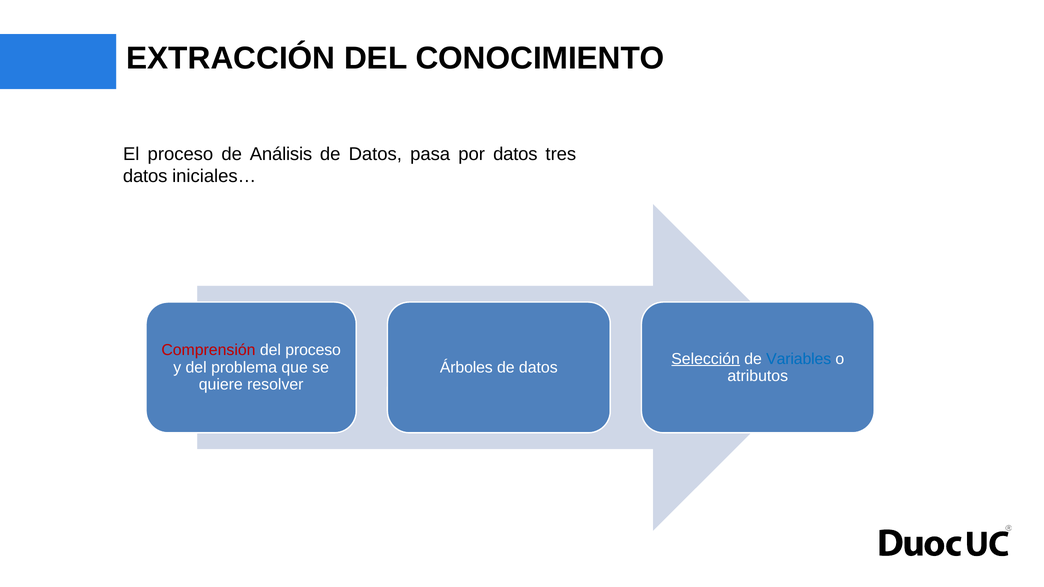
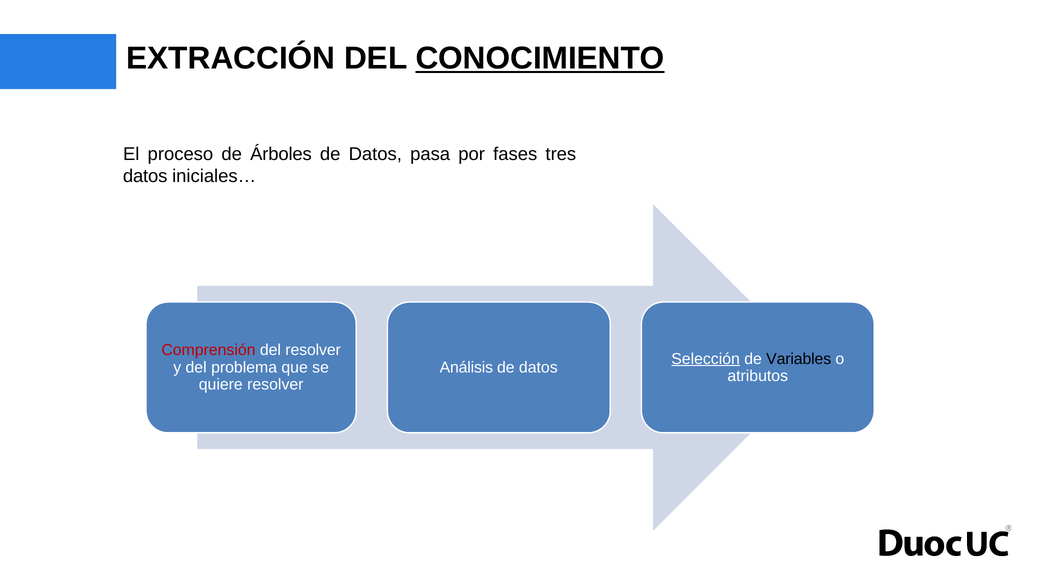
CONOCIMIENTO underline: none -> present (540, 58)
Análisis: Análisis -> Árboles (281, 154)
por datos: datos -> fases (515, 154)
del proceso: proceso -> resolver (313, 350)
Variables colour: blue -> black (799, 359)
Árboles: Árboles -> Análisis (466, 368)
